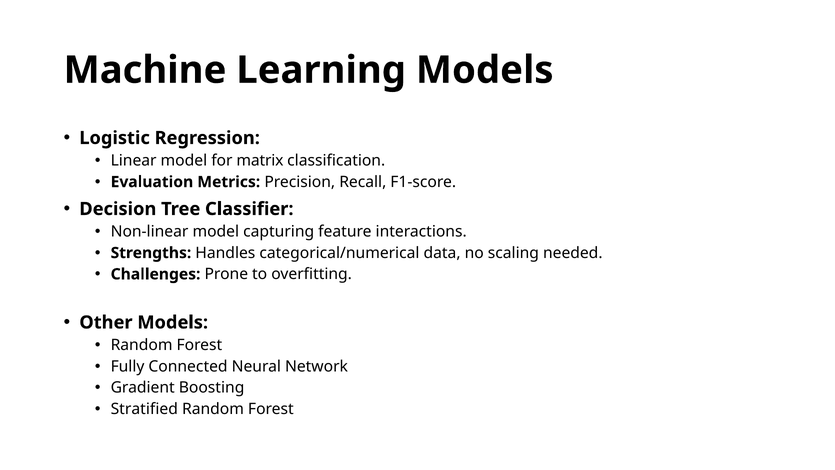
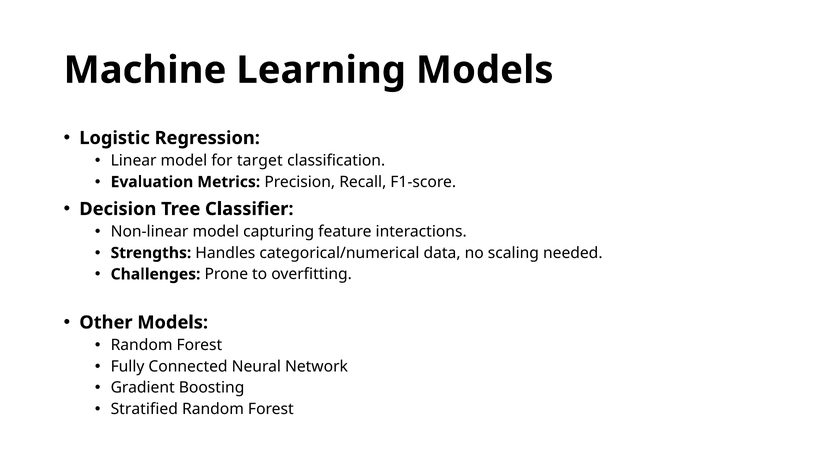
matrix: matrix -> target (260, 161)
